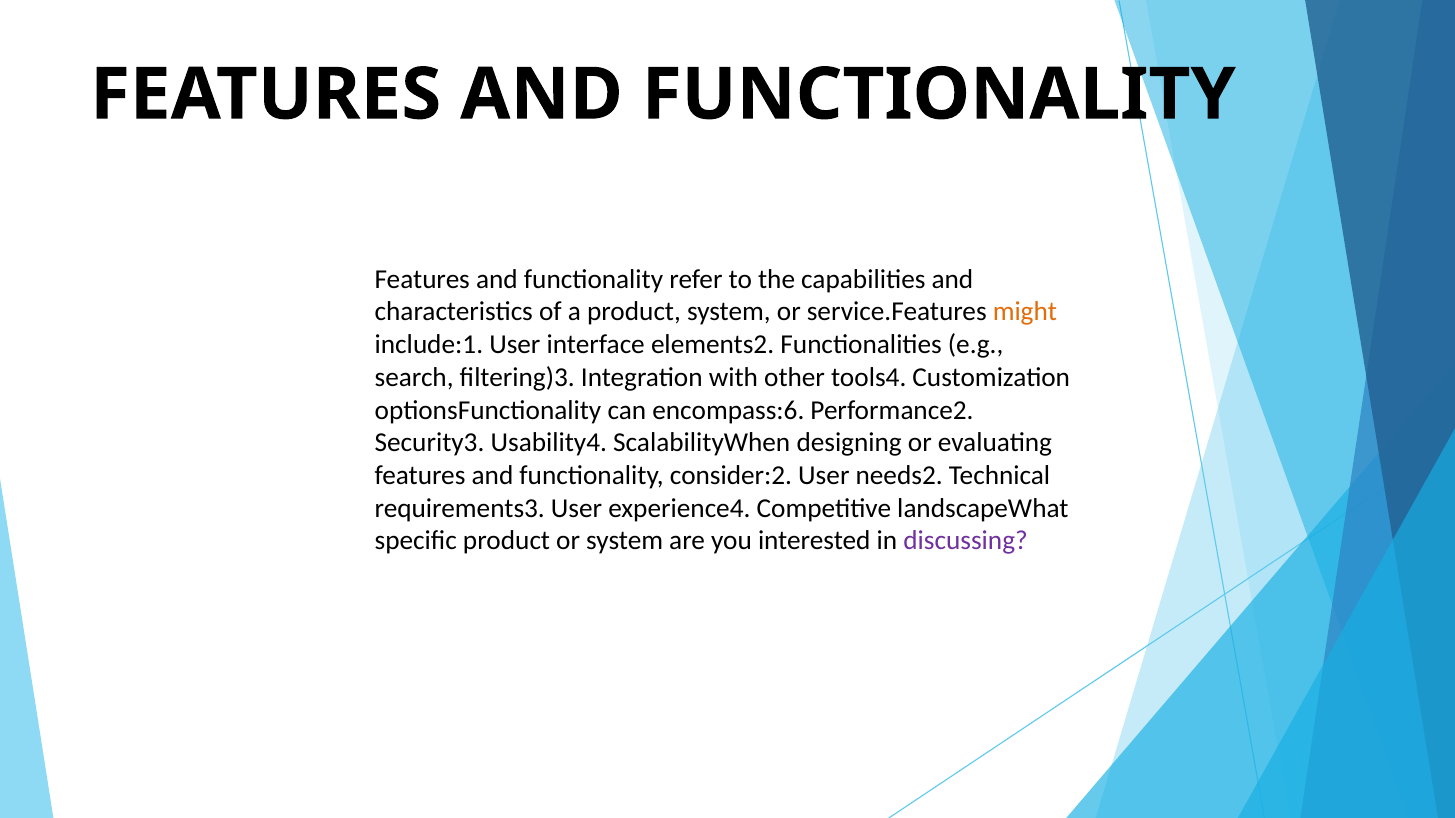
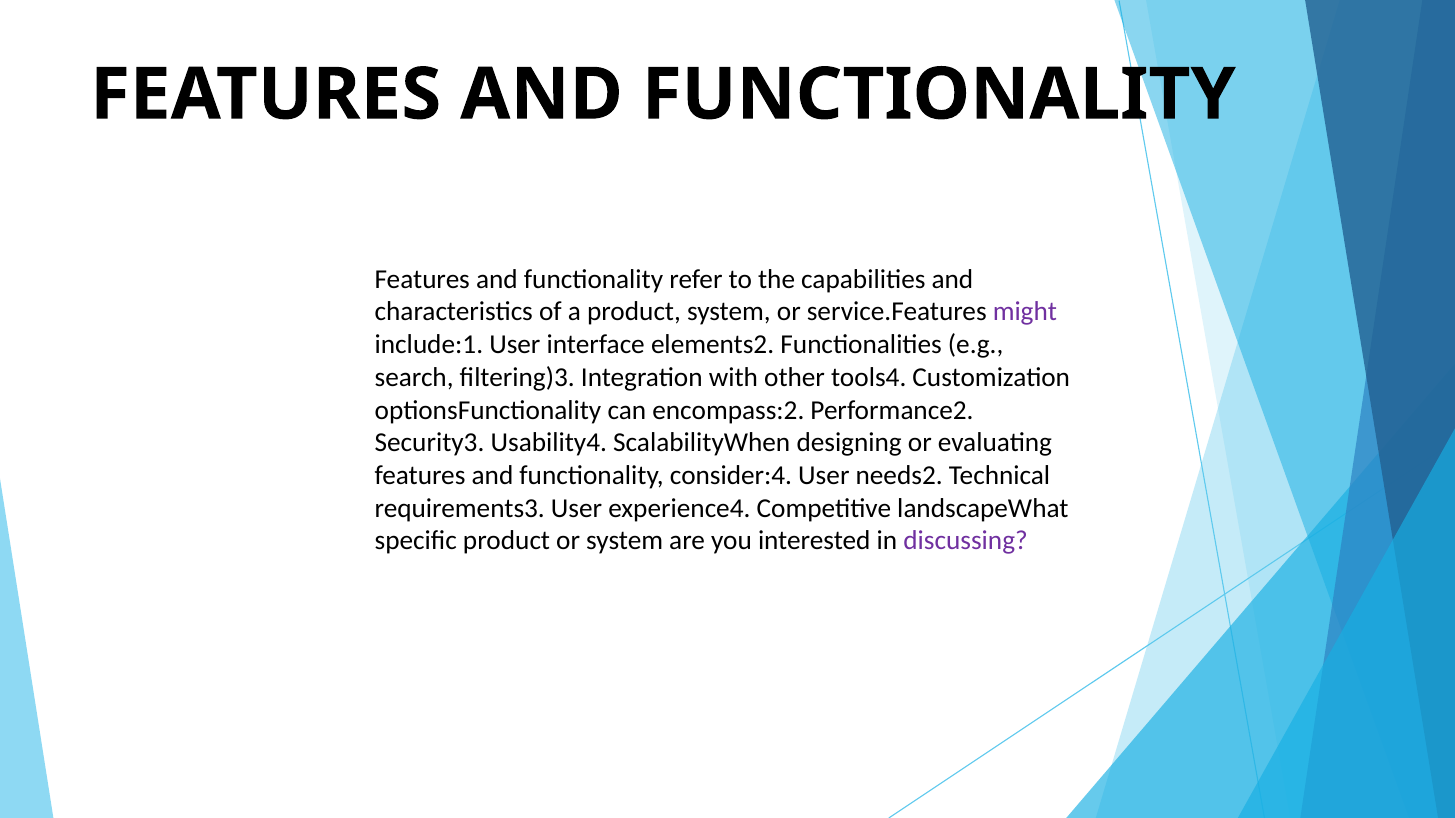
might colour: orange -> purple (1025, 312)
encompass:6: encompass:6 -> encompass:2 (728, 410)
consider:2: consider:2 -> consider:4 (731, 476)
